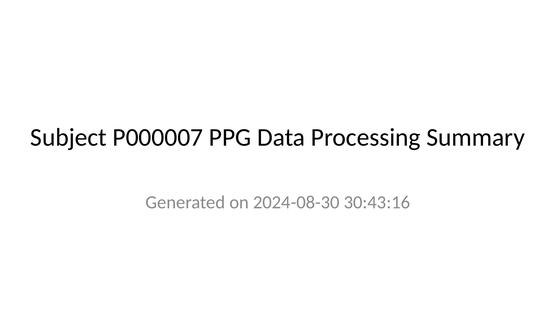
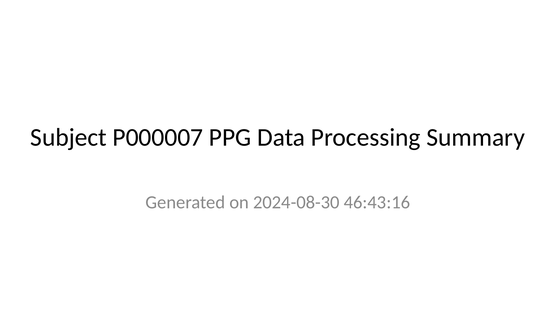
30:43:16: 30:43:16 -> 46:43:16 (377, 202)
